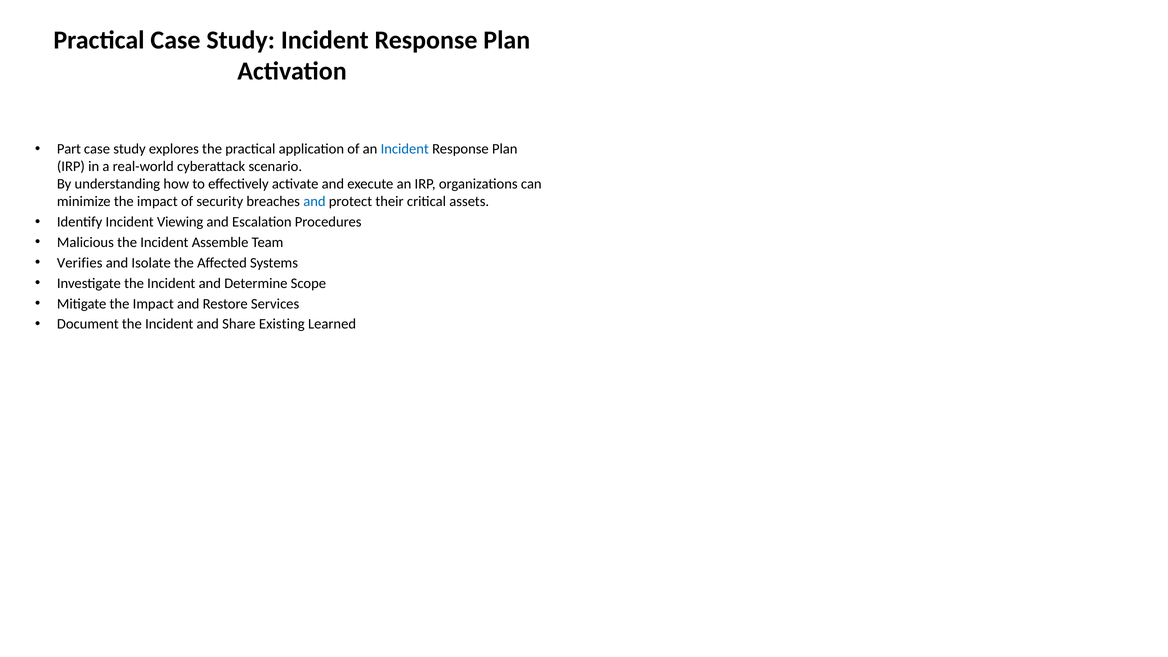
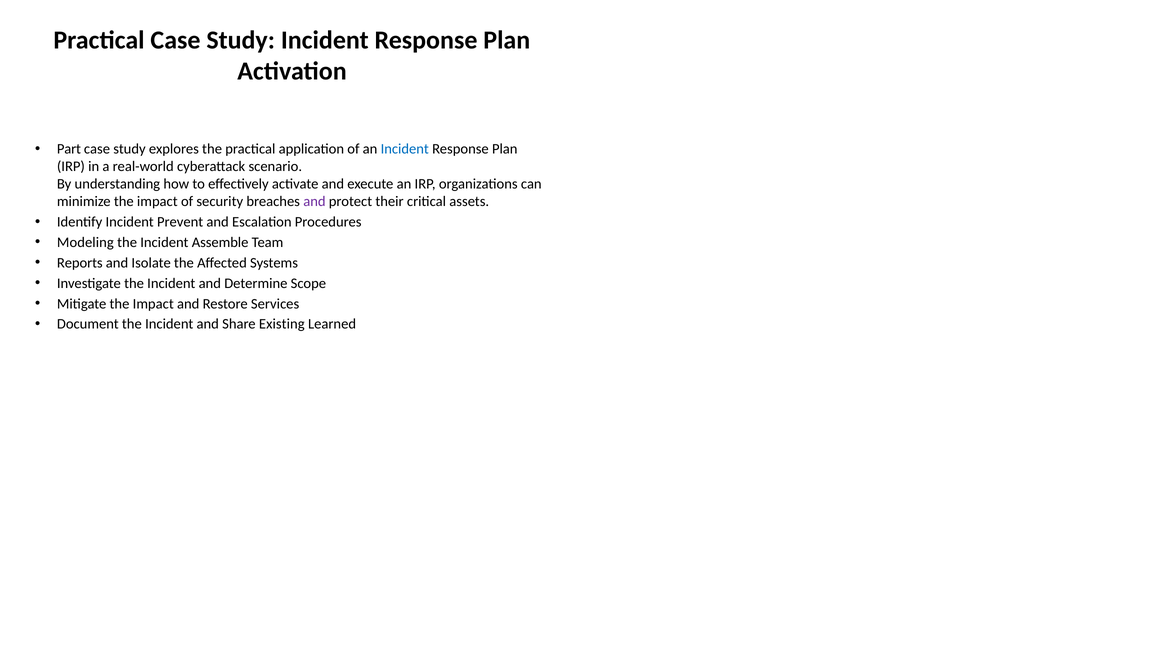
and colour: blue -> purple (314, 202)
Viewing: Viewing -> Prevent (180, 222)
Malicious: Malicious -> Modeling (85, 242)
Verifies: Verifies -> Reports (80, 263)
